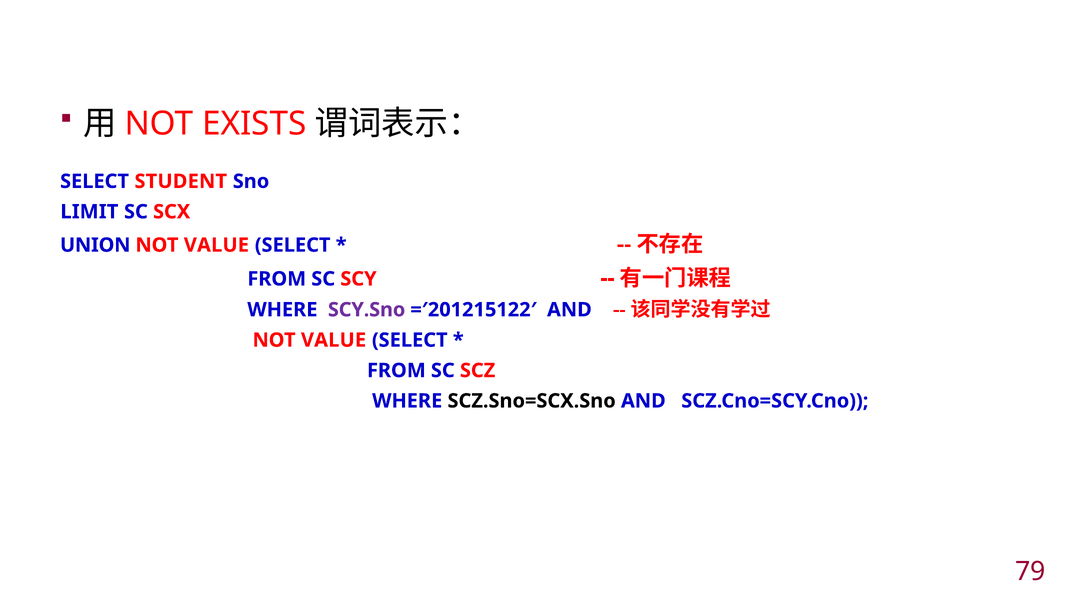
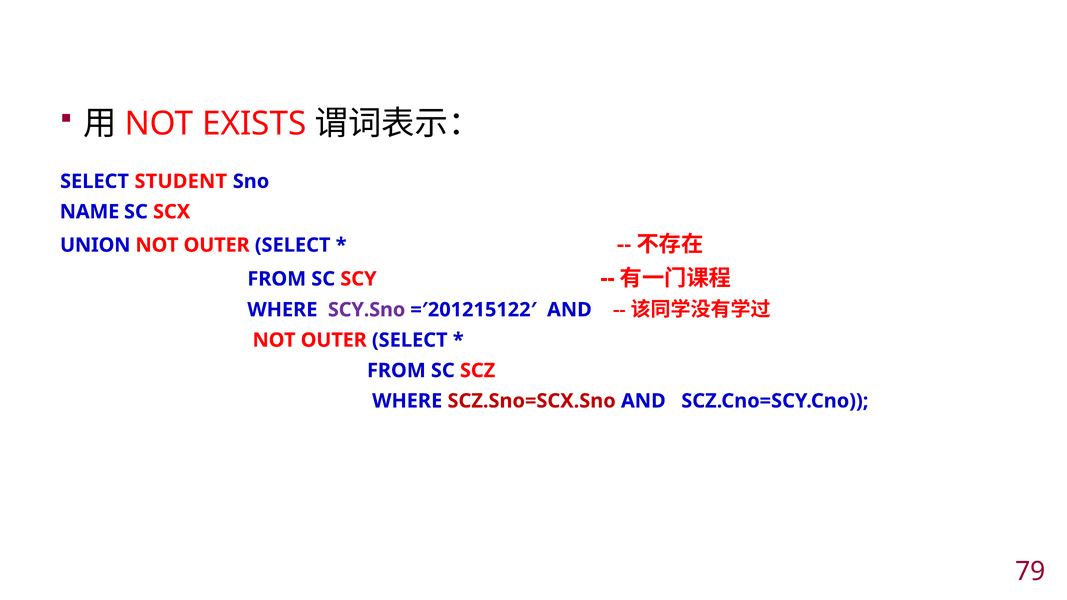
LIMIT: LIMIT -> NAME (90, 212)
VALUE: VALUE -> OUTER (217, 245)
VALUE: VALUE -> OUTER (334, 340)
SCZ.Sno=SCX.Sno colour: black -> red (532, 401)
